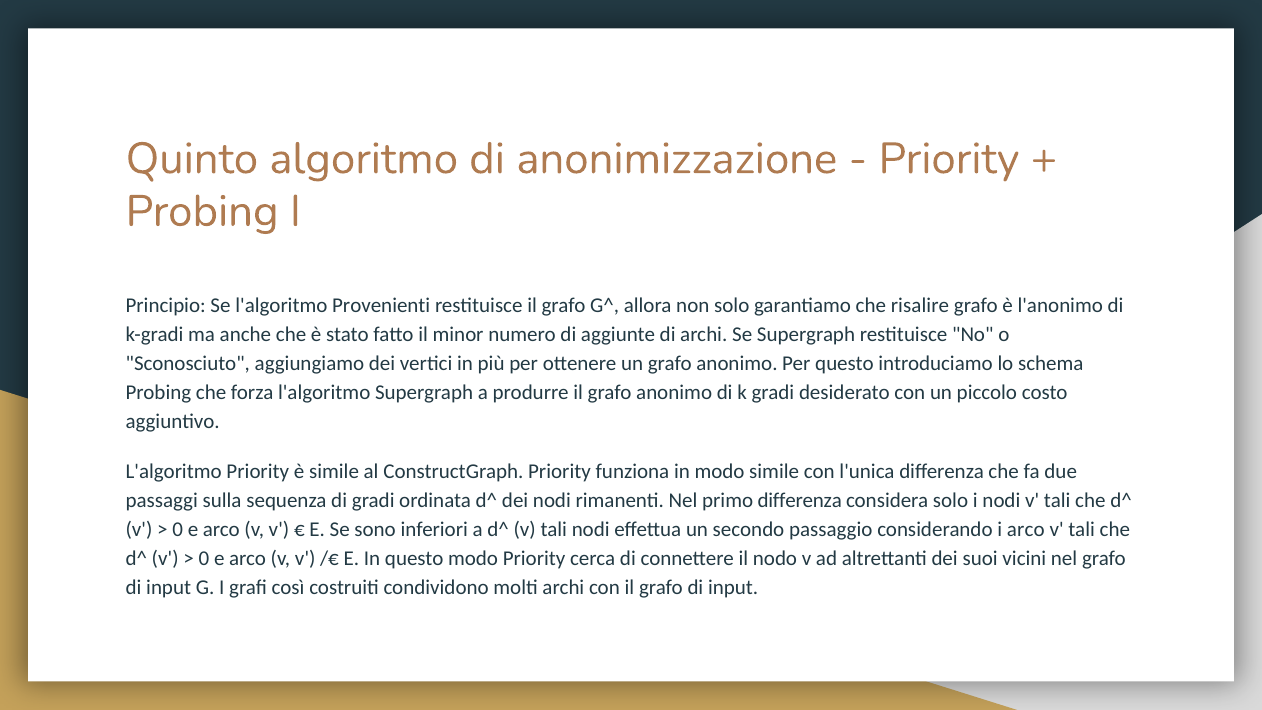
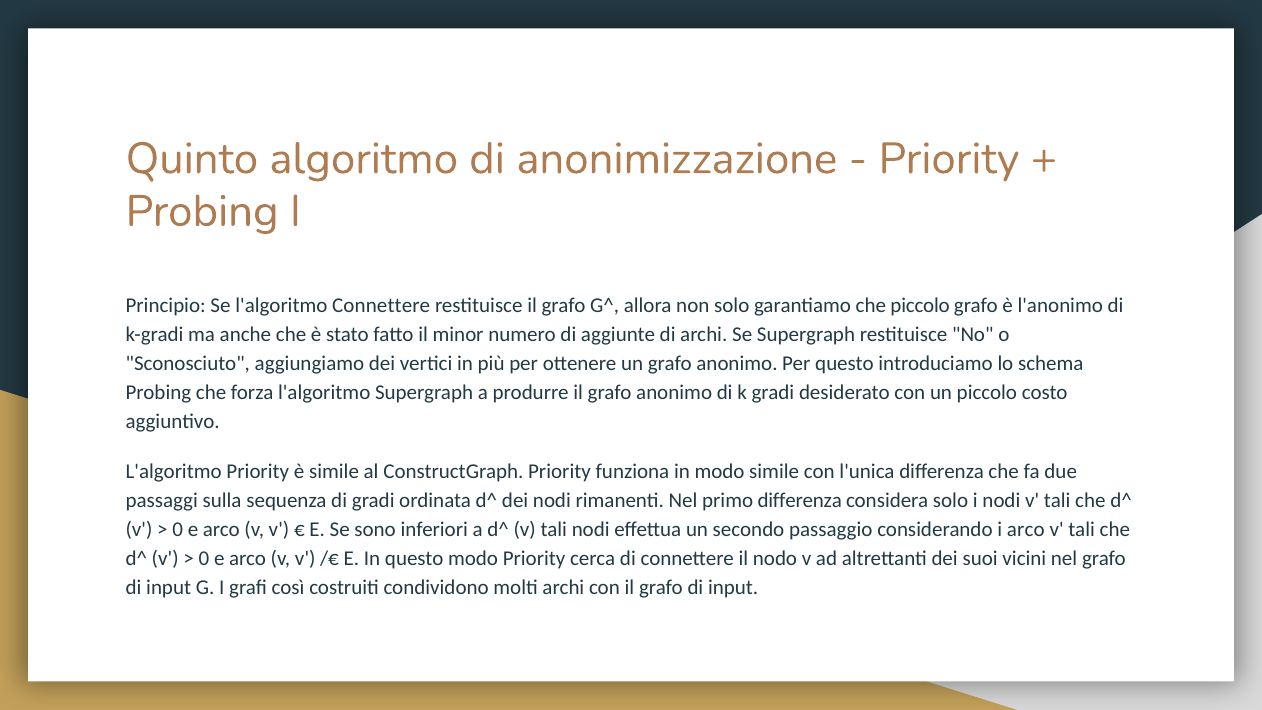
l'algoritmo Provenienti: Provenienti -> Connettere (381, 305)
che risalire: risalire -> piccolo (920, 305)
